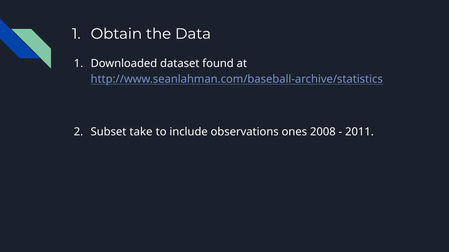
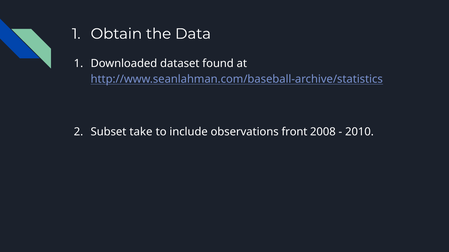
ones: ones -> front (294, 132)
2011: 2011 -> 2010 (359, 132)
